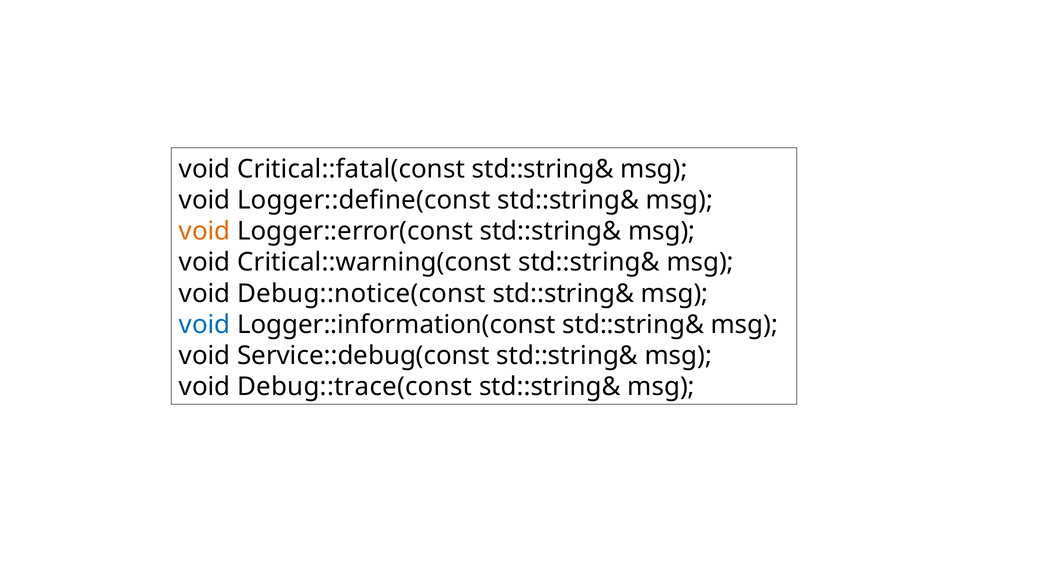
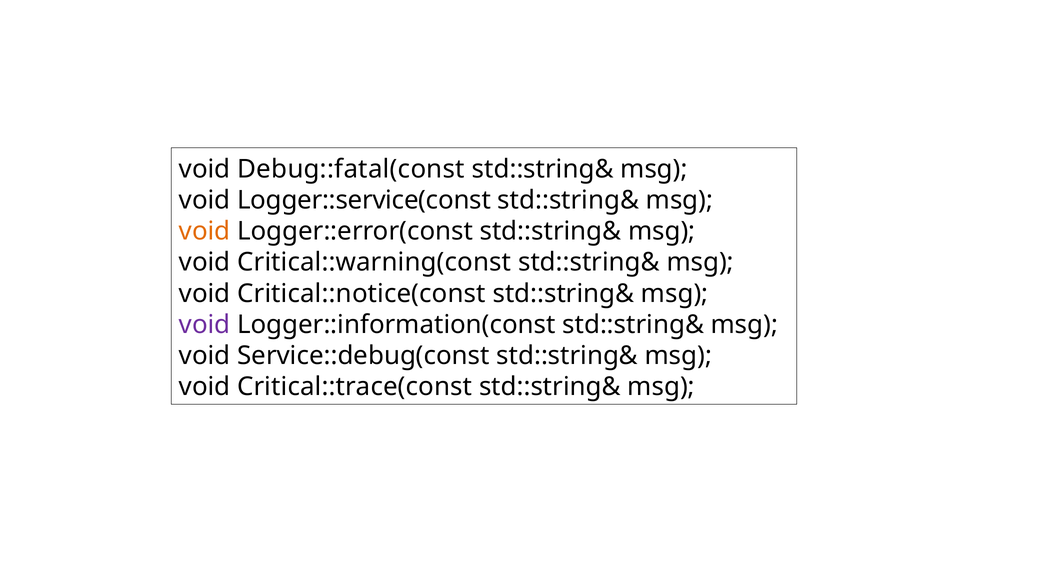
Critical::fatal(const: Critical::fatal(const -> Debug::fatal(const (351, 169)
Logger::define(const: Logger::define(const -> Logger::service(const (364, 200)
Debug::notice(const: Debug::notice(const -> Critical::notice(const (361, 294)
void colour: blue -> purple (205, 325)
Debug::trace(const: Debug::trace(const -> Critical::trace(const (355, 387)
